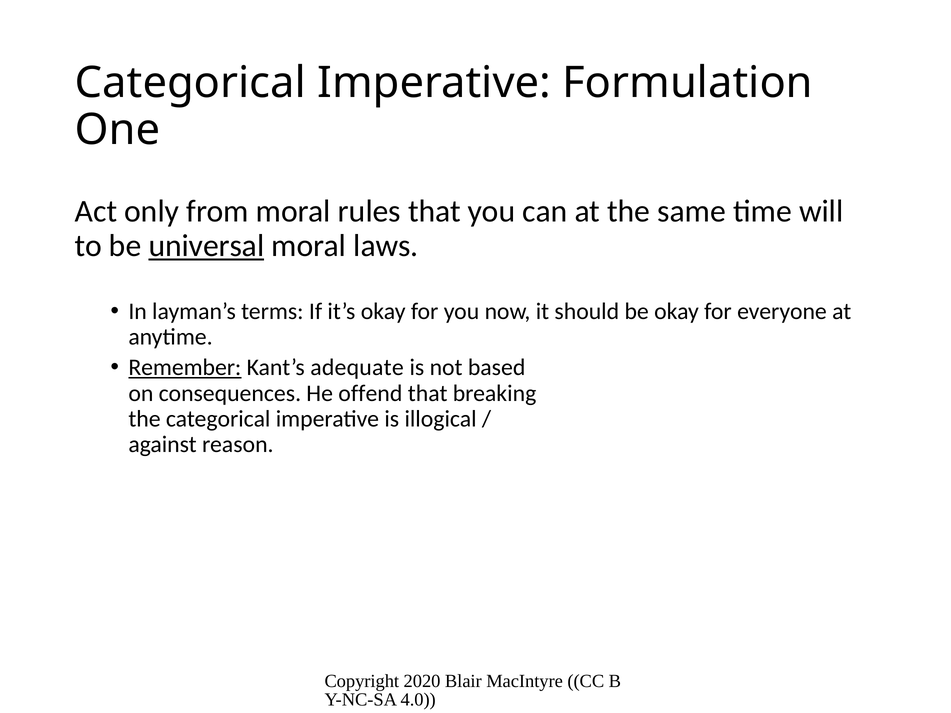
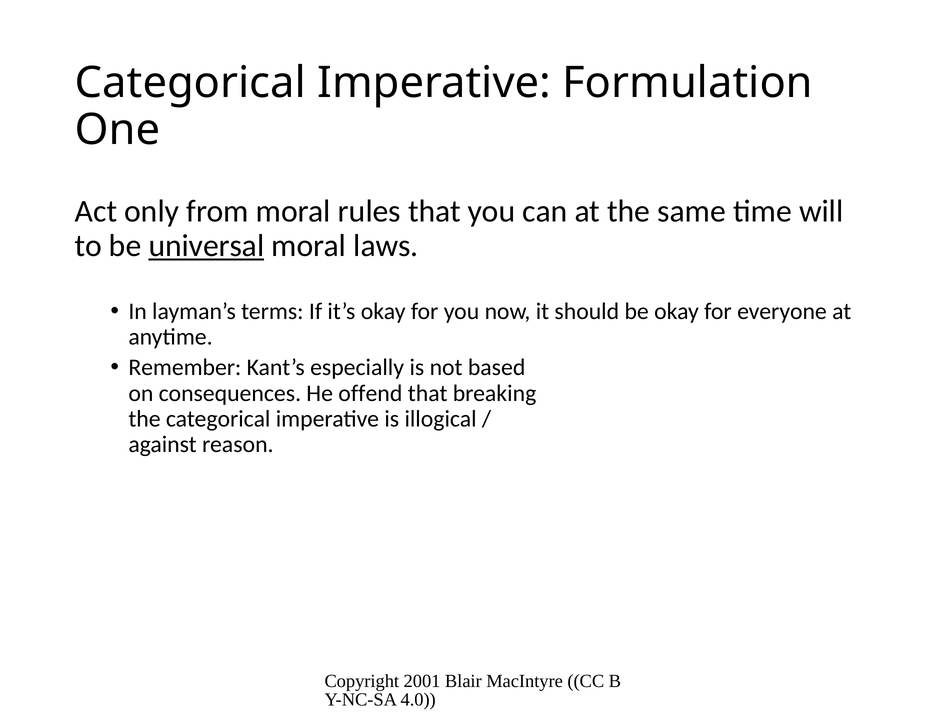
Remember underline: present -> none (185, 368)
adequate: adequate -> especially (357, 368)
2020: 2020 -> 2001 (422, 681)
